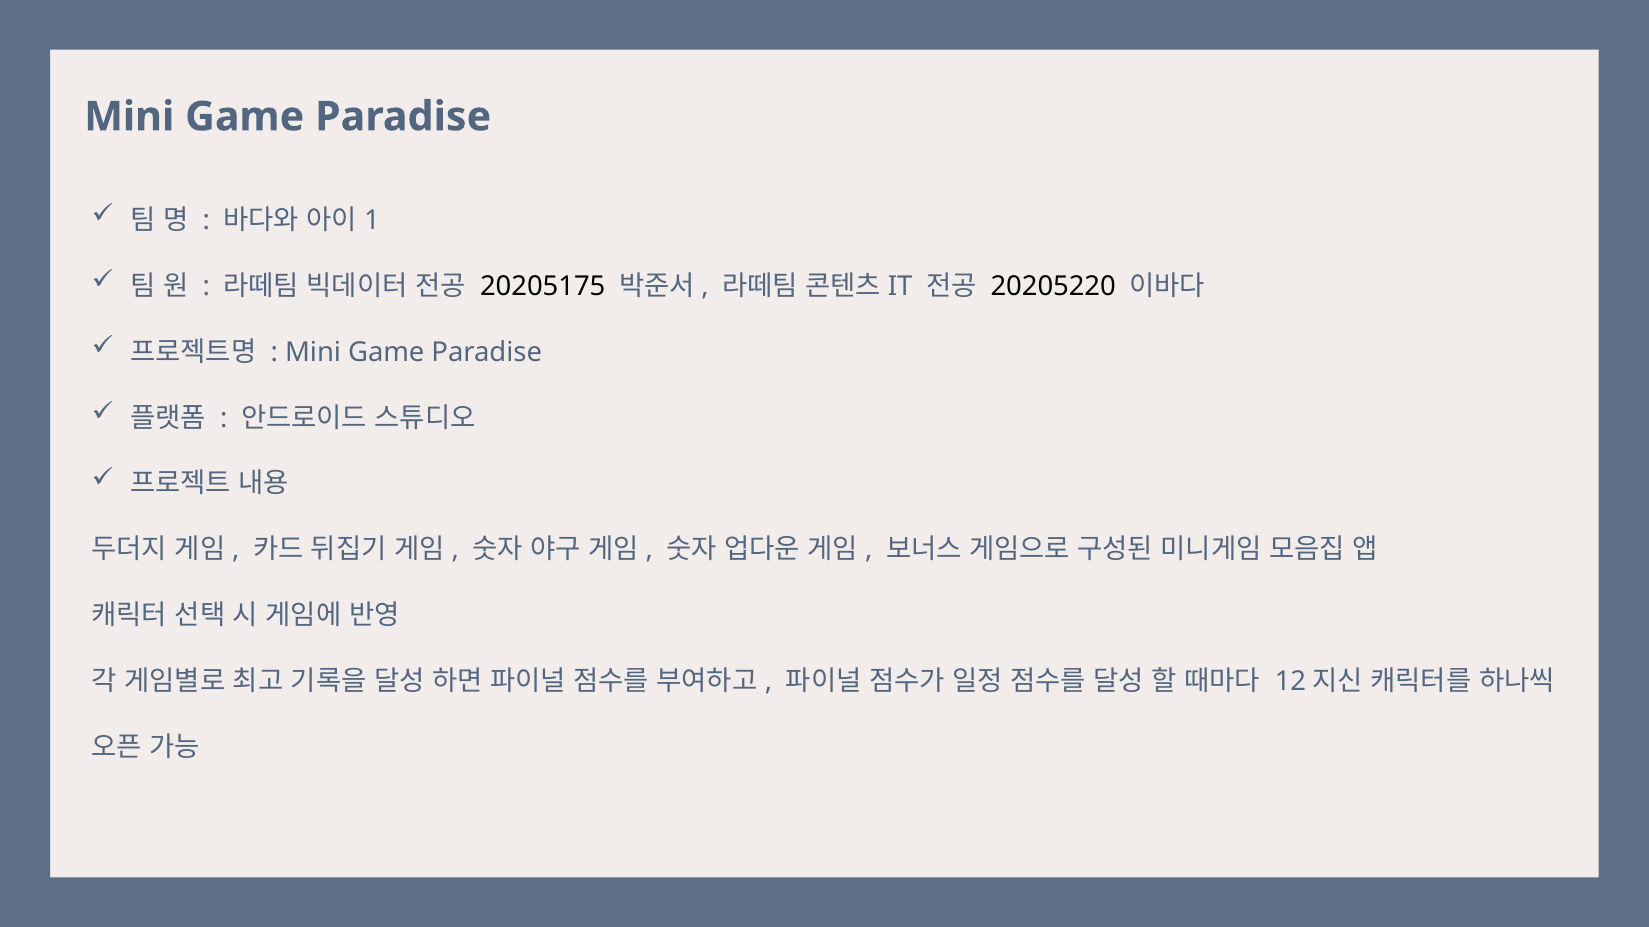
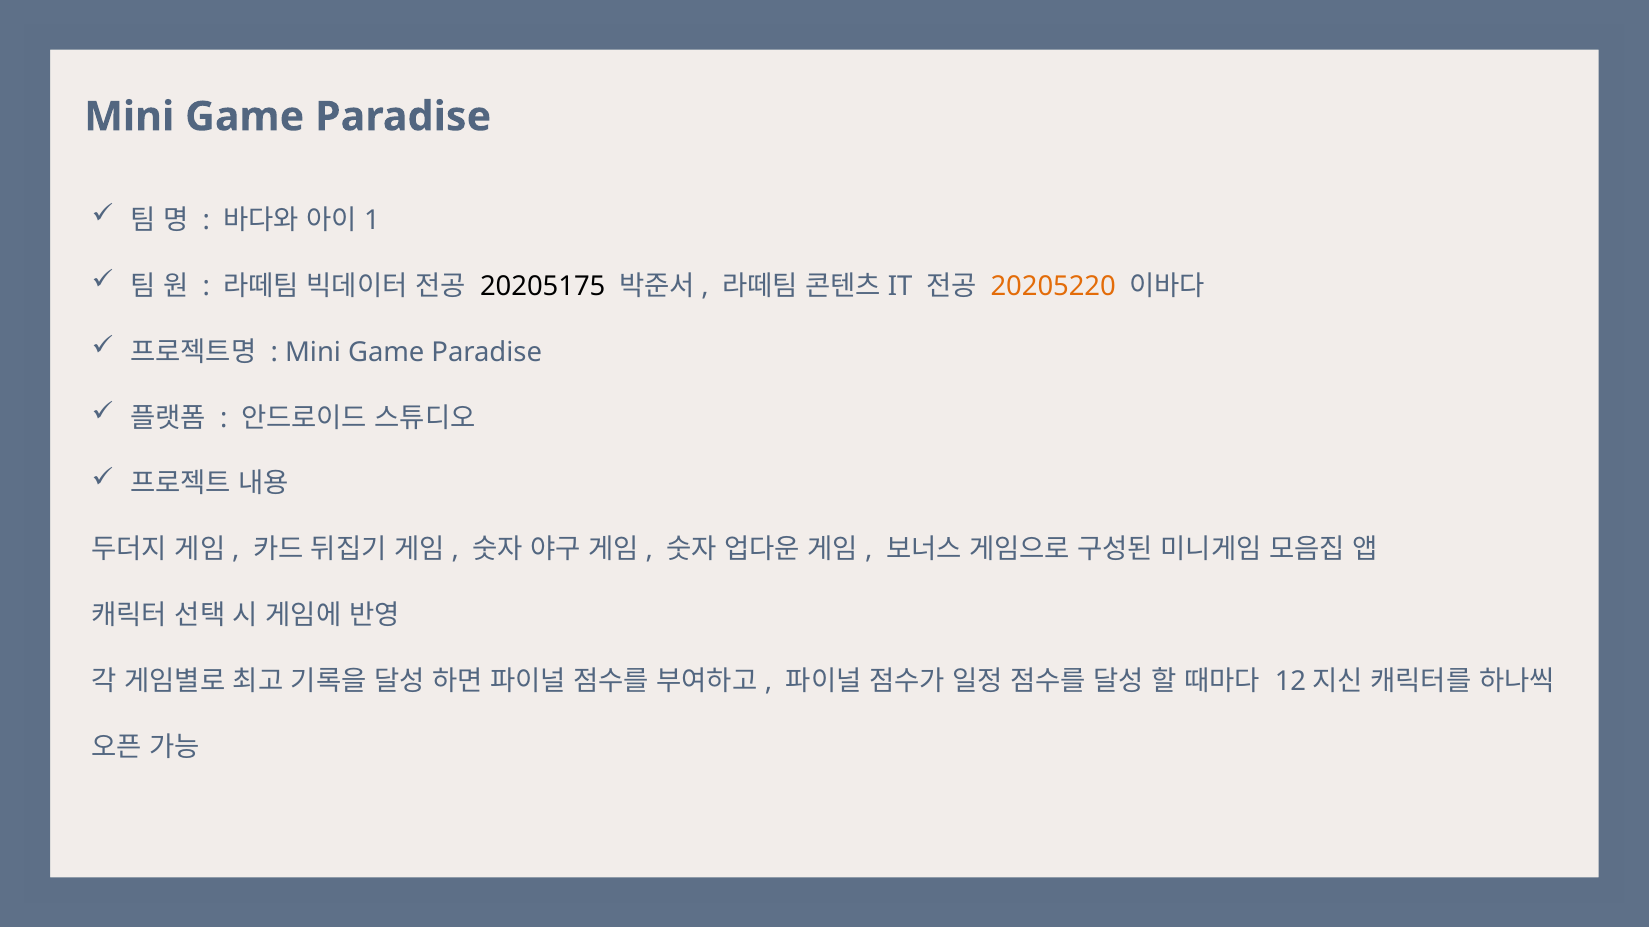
20205220 colour: black -> orange (1053, 286)
